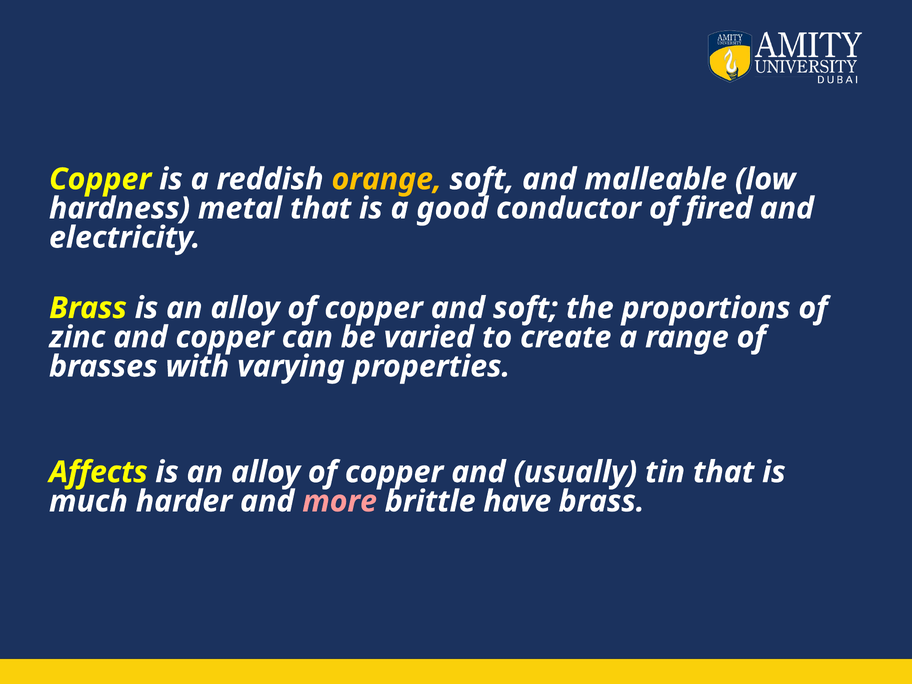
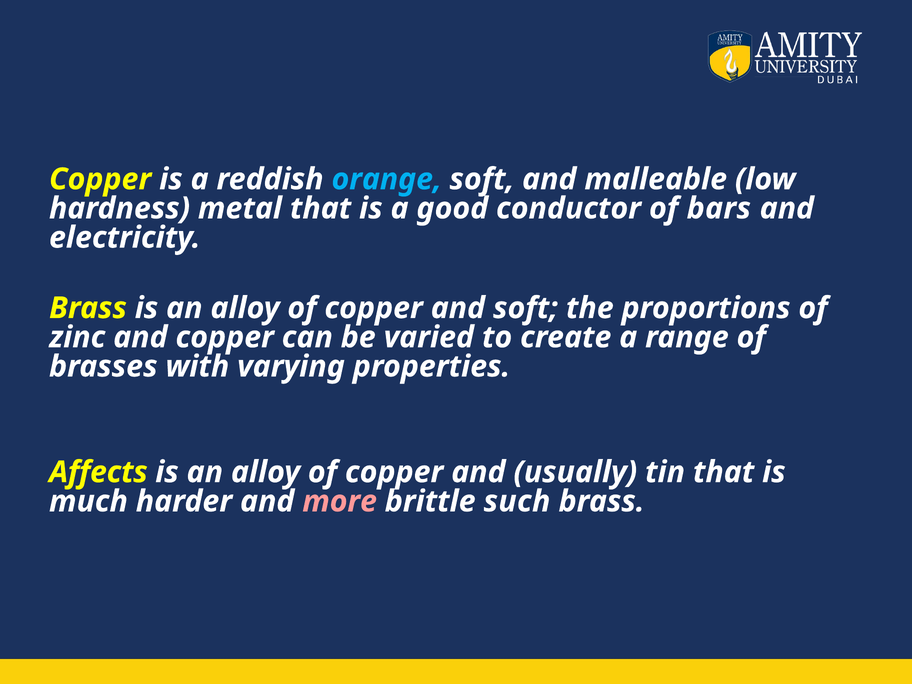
orange colour: yellow -> light blue (387, 179)
fired: fired -> bars (719, 208)
have: have -> such (517, 501)
